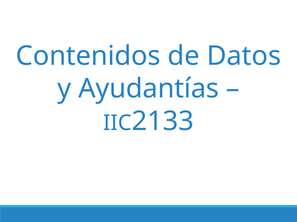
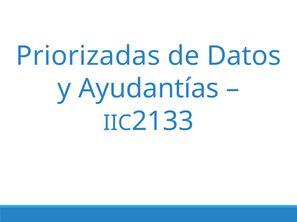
Contenidos: Contenidos -> Priorizadas (88, 56)
